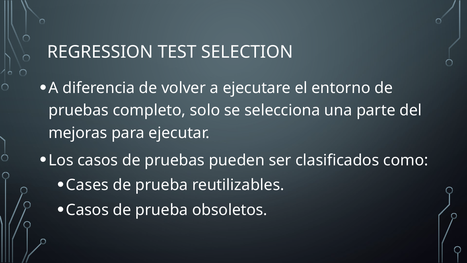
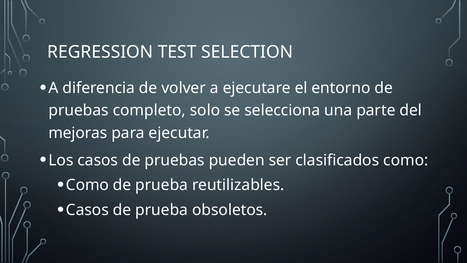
Cases: Cases -> Como (87, 185)
